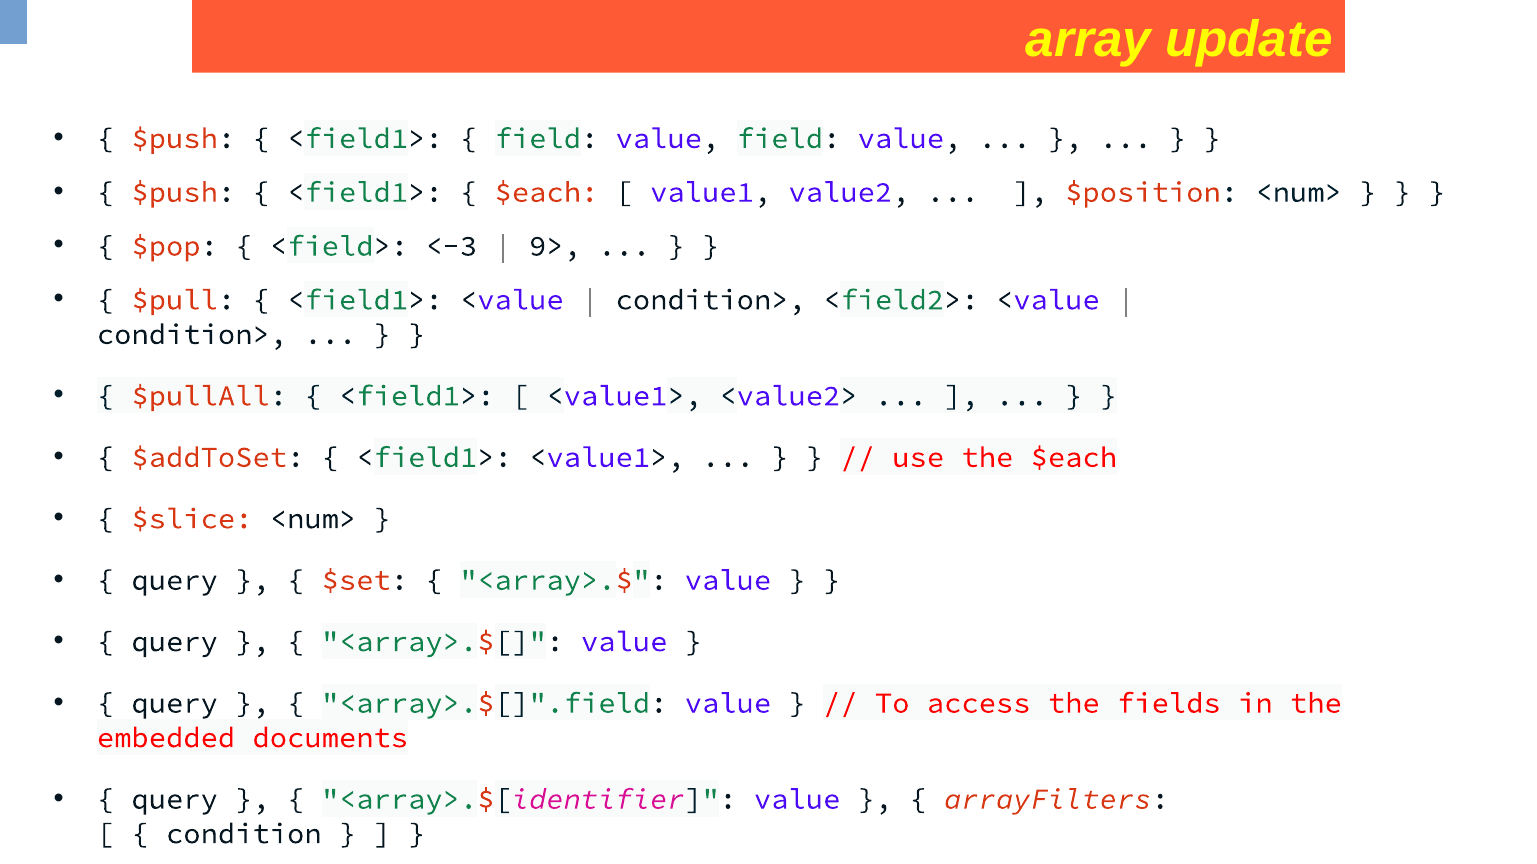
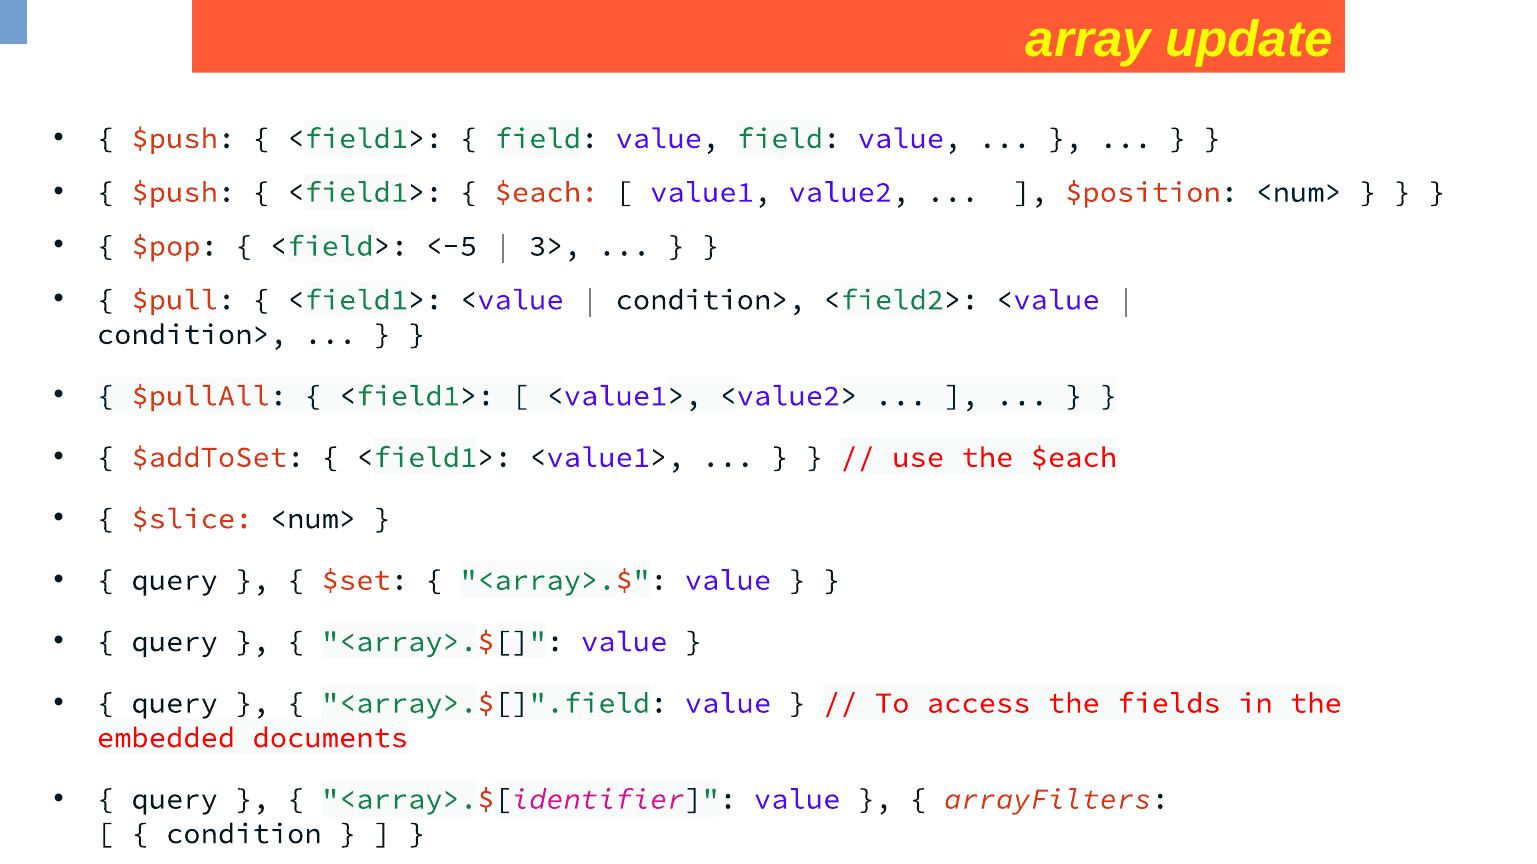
<-3: <-3 -> <-5 (451, 246)
9>: 9> -> 3> (555, 246)
